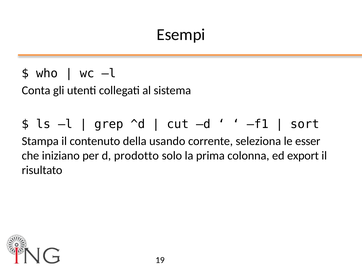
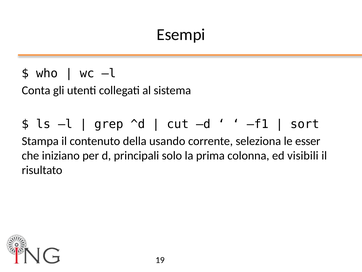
prodotto: prodotto -> principali (136, 155)
export: export -> visibili (303, 155)
